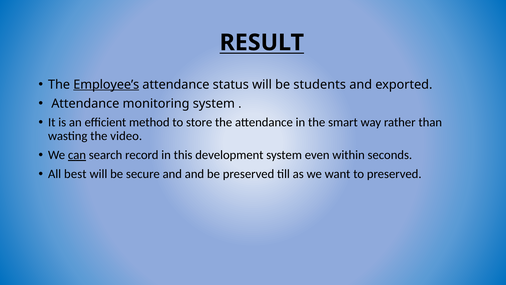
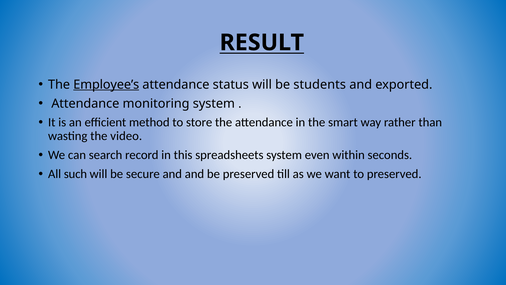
can underline: present -> none (77, 155)
development: development -> spreadsheets (229, 155)
best: best -> such (75, 174)
